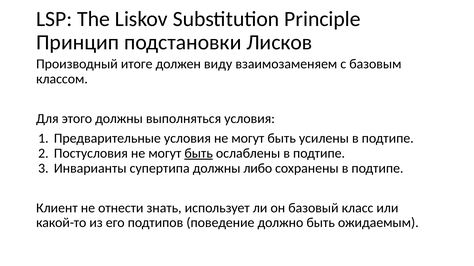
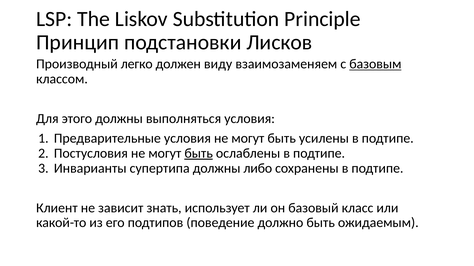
итоге: итоге -> легко (137, 64)
базовым underline: none -> present (375, 64)
отнести: отнести -> зависит (121, 208)
